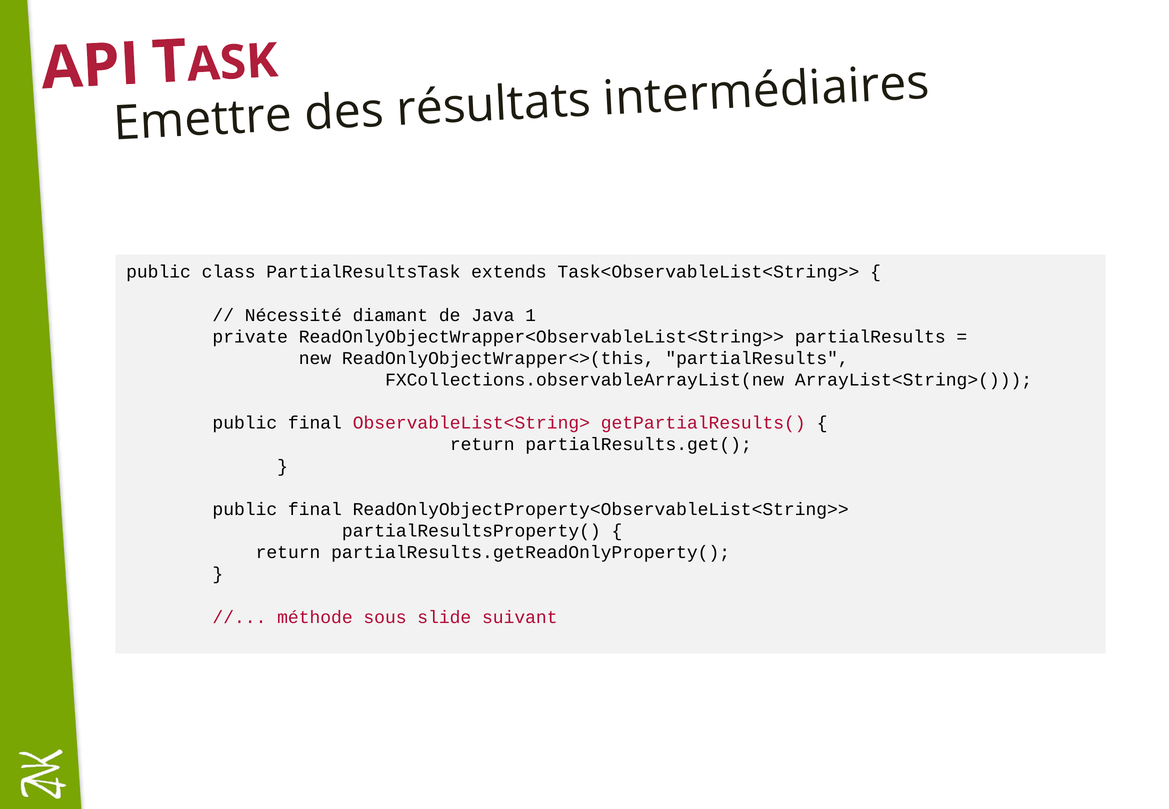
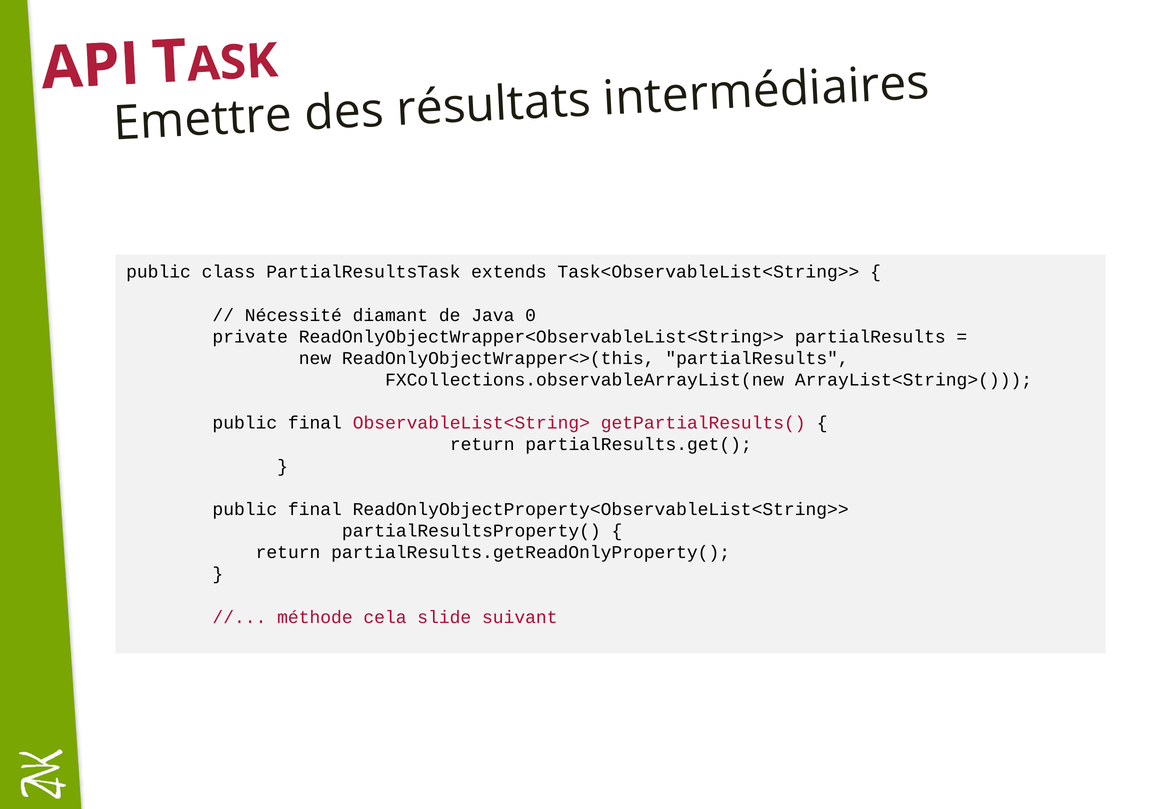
1: 1 -> 0 (531, 315)
sous: sous -> cela (385, 617)
